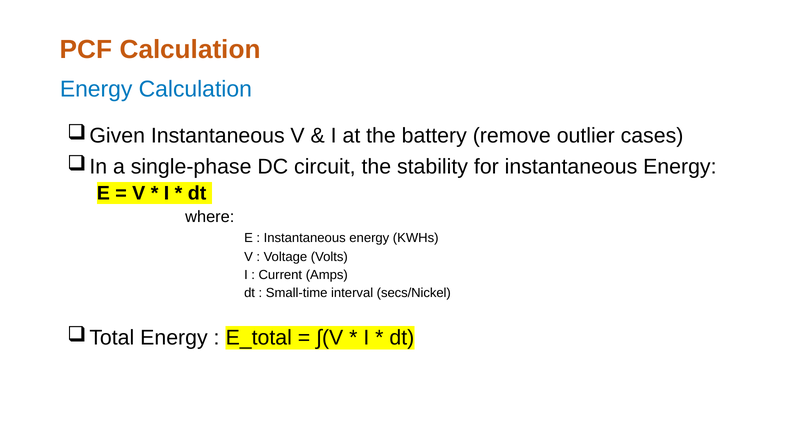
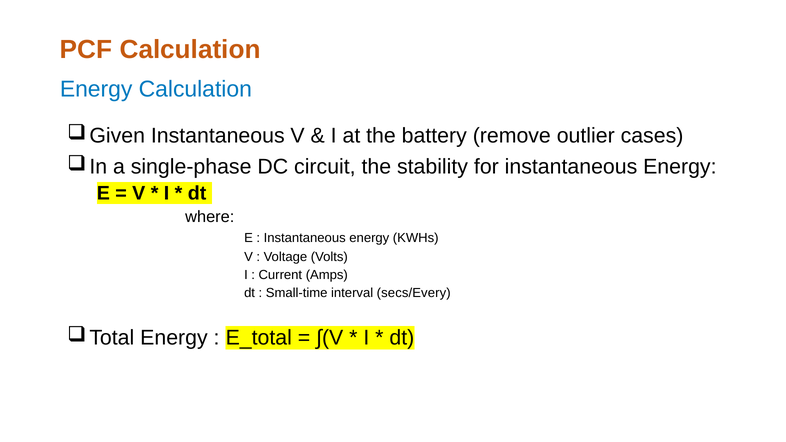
secs/Nickel: secs/Nickel -> secs/Every (414, 293)
